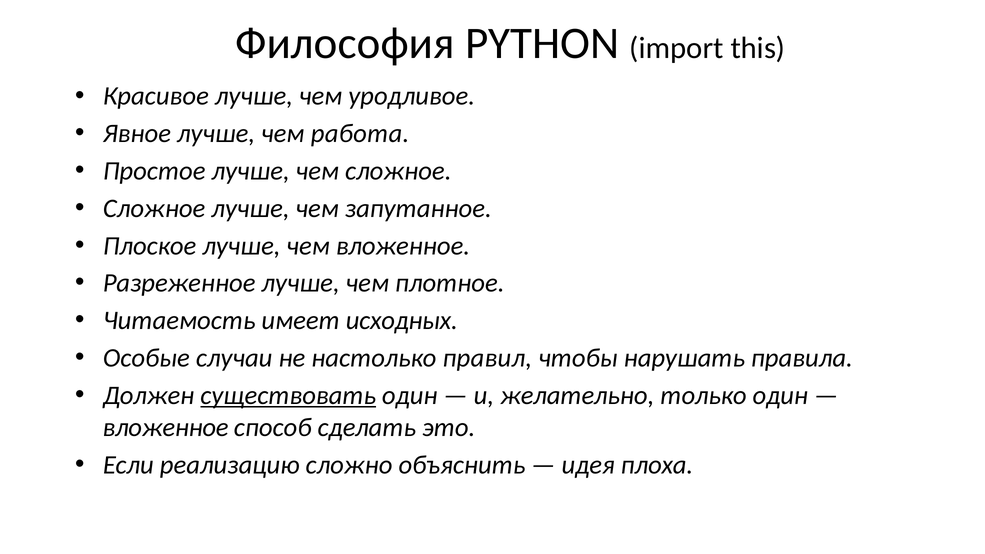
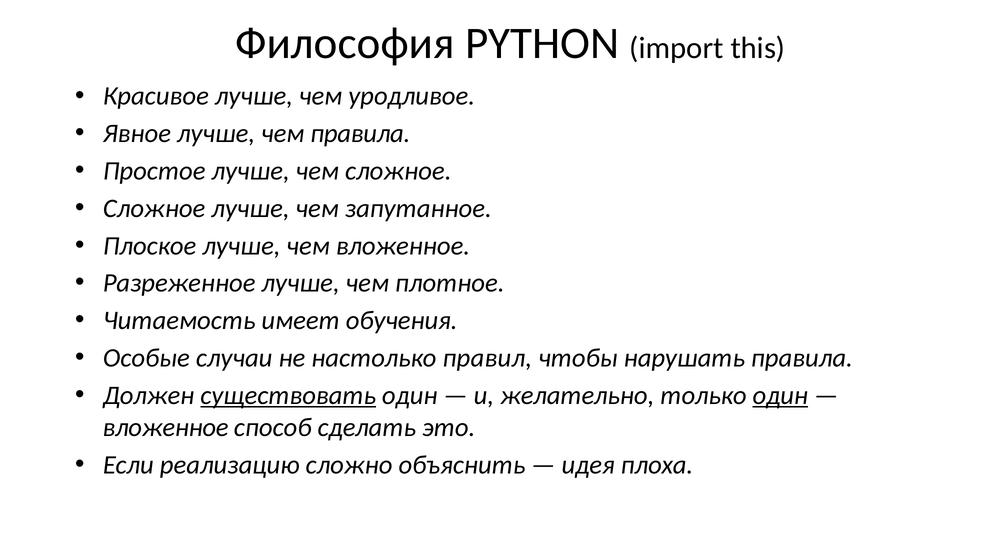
чем работа: работа -> правила (360, 134)
исходных: исходных -> обучения (402, 321)
один underline: none -> present (780, 395)
